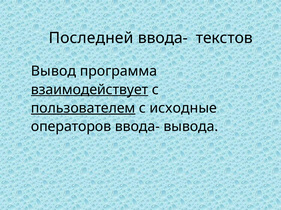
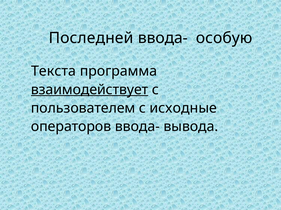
текстов: текстов -> особую (224, 38)
Вывод: Вывод -> Текста (54, 71)
пользователем underline: present -> none (83, 108)
